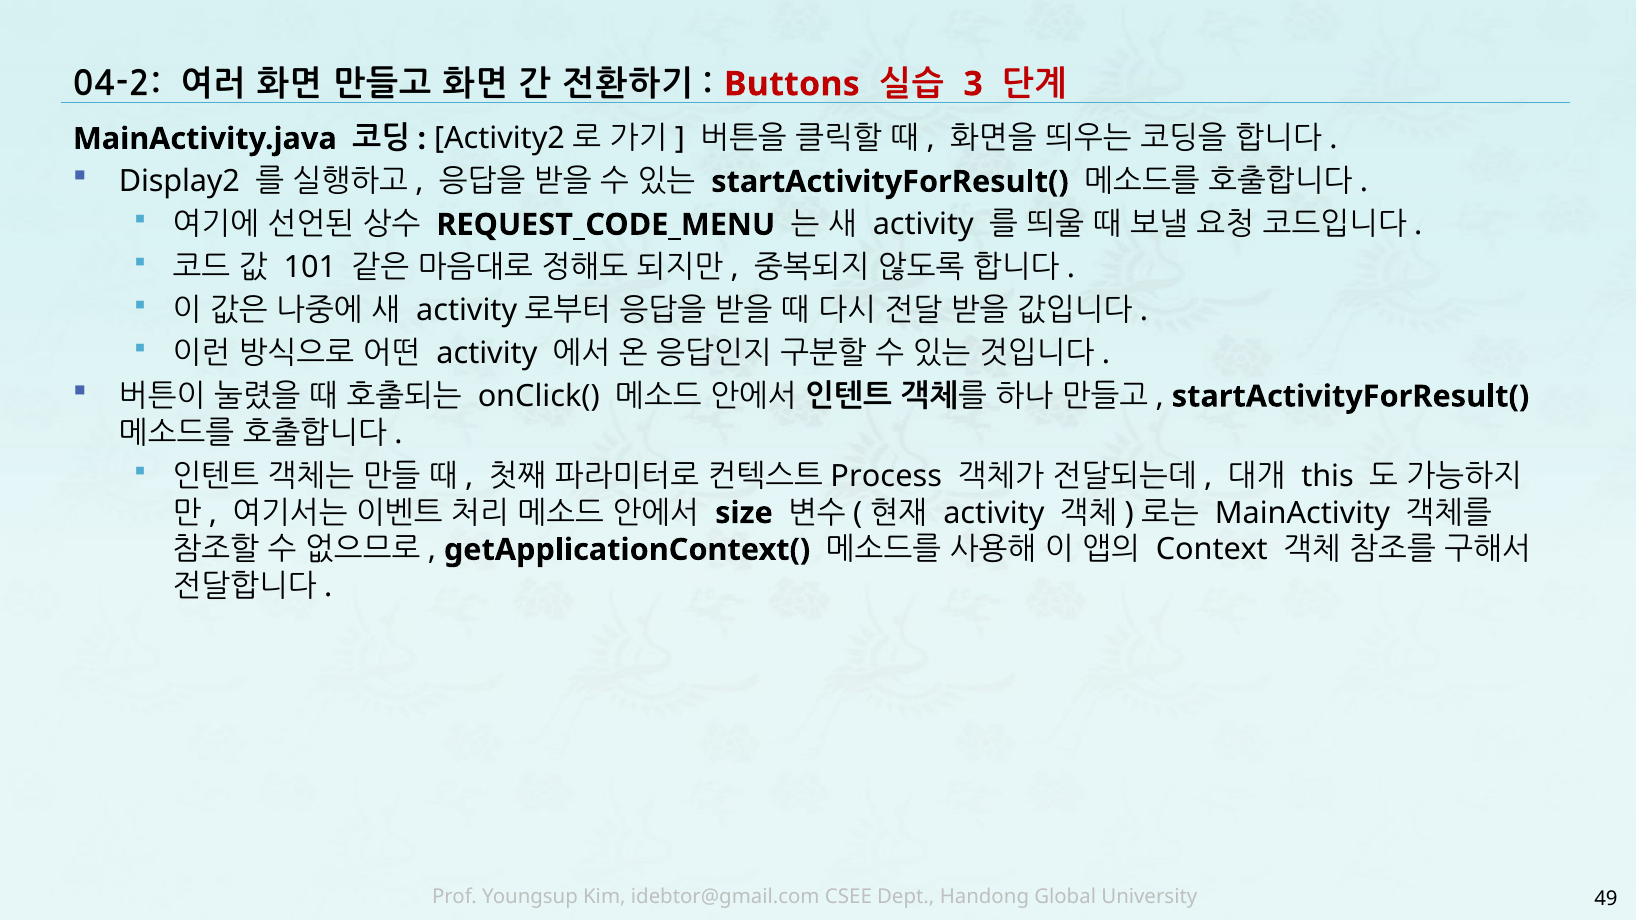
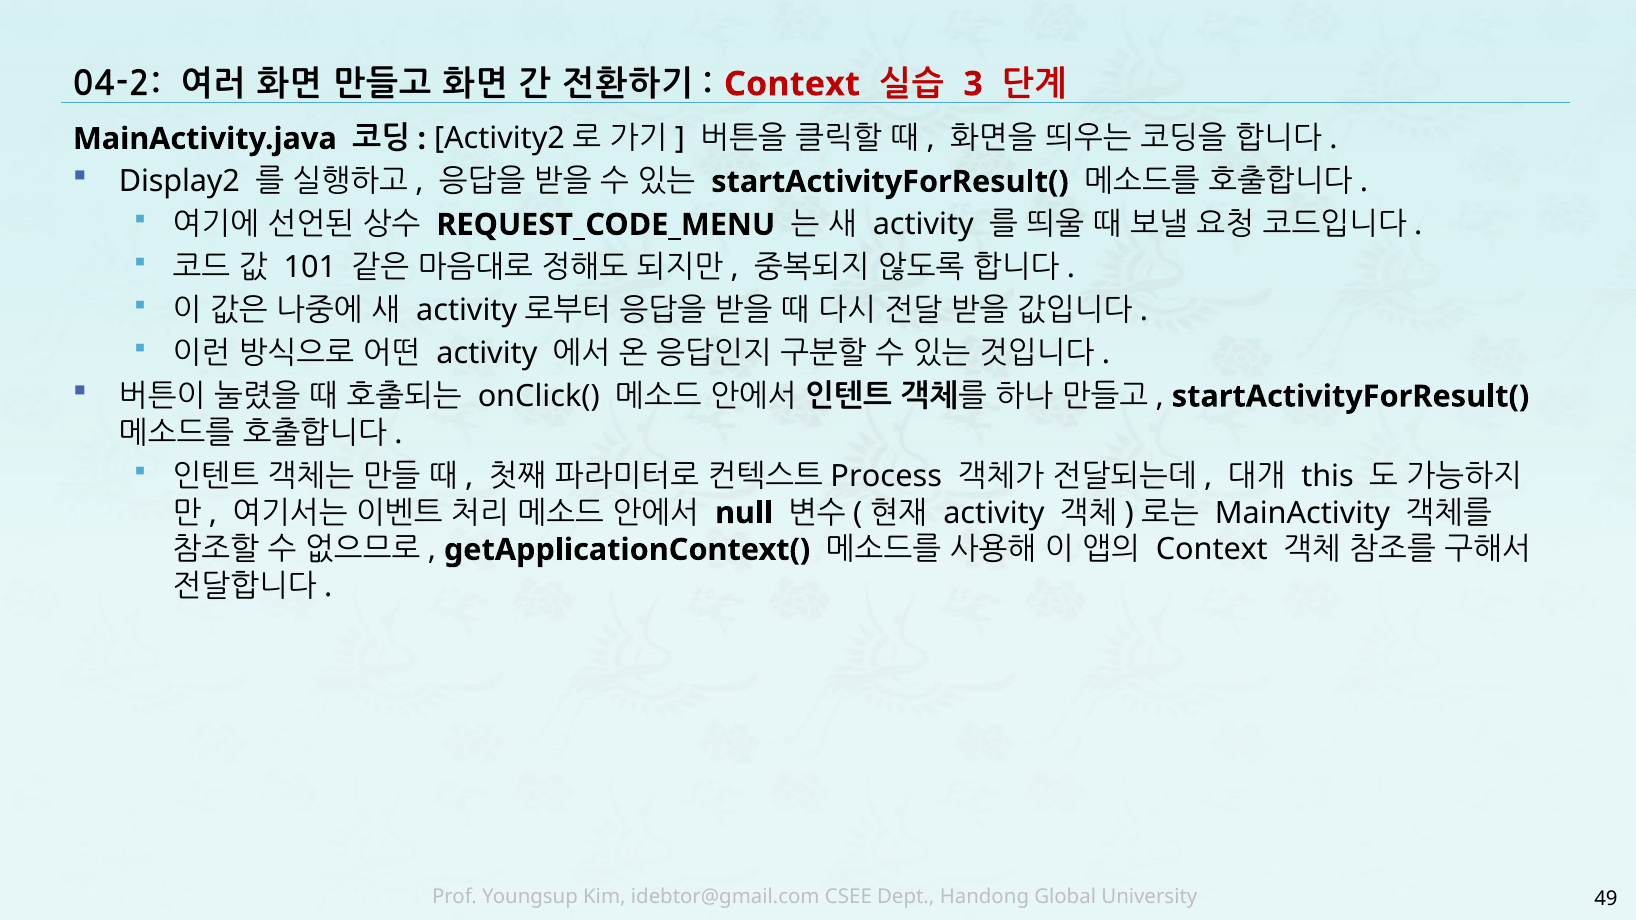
Buttons: Buttons -> Context (792, 84)
size: size -> null (744, 513)
